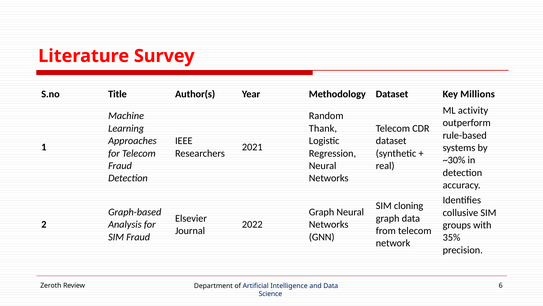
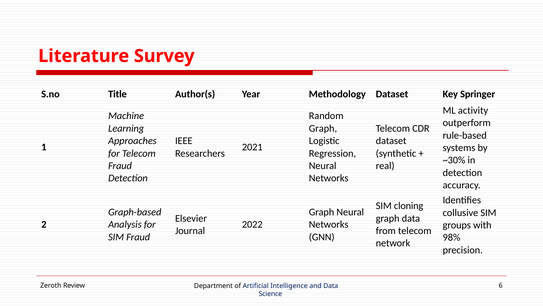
Millions: Millions -> Springer (478, 94)
Thank: Thank -> Graph (323, 128)
35%: 35% -> 98% (451, 237)
